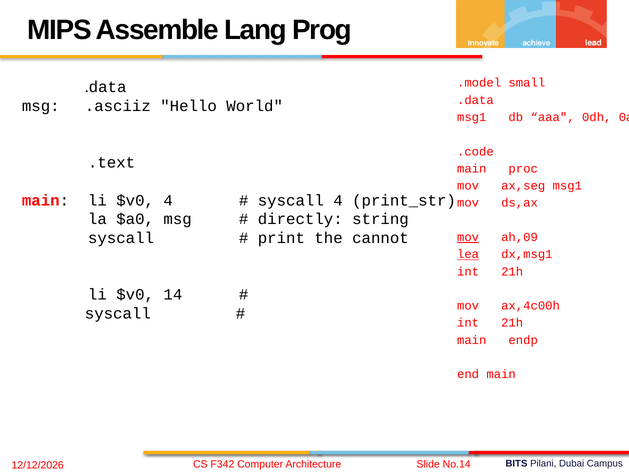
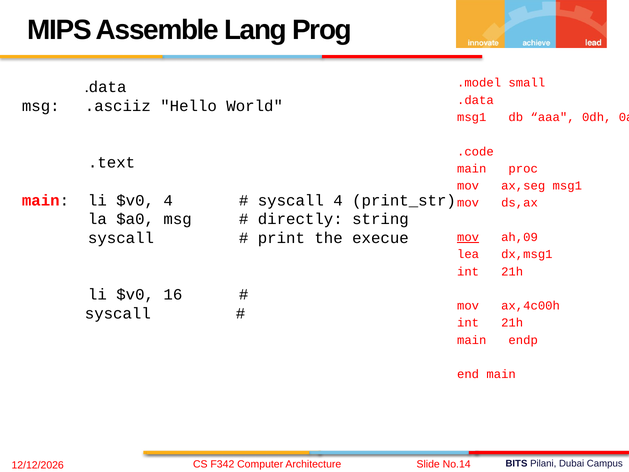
cannot: cannot -> execue (380, 238)
lea underline: present -> none (468, 254)
14: 14 -> 16 (173, 295)
